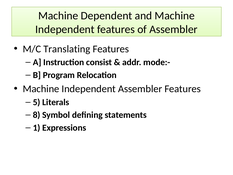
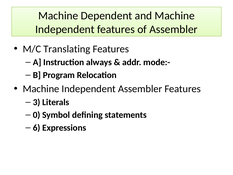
consist: consist -> always (99, 62)
5: 5 -> 3 (37, 102)
8: 8 -> 0 (37, 115)
1: 1 -> 6 (37, 128)
